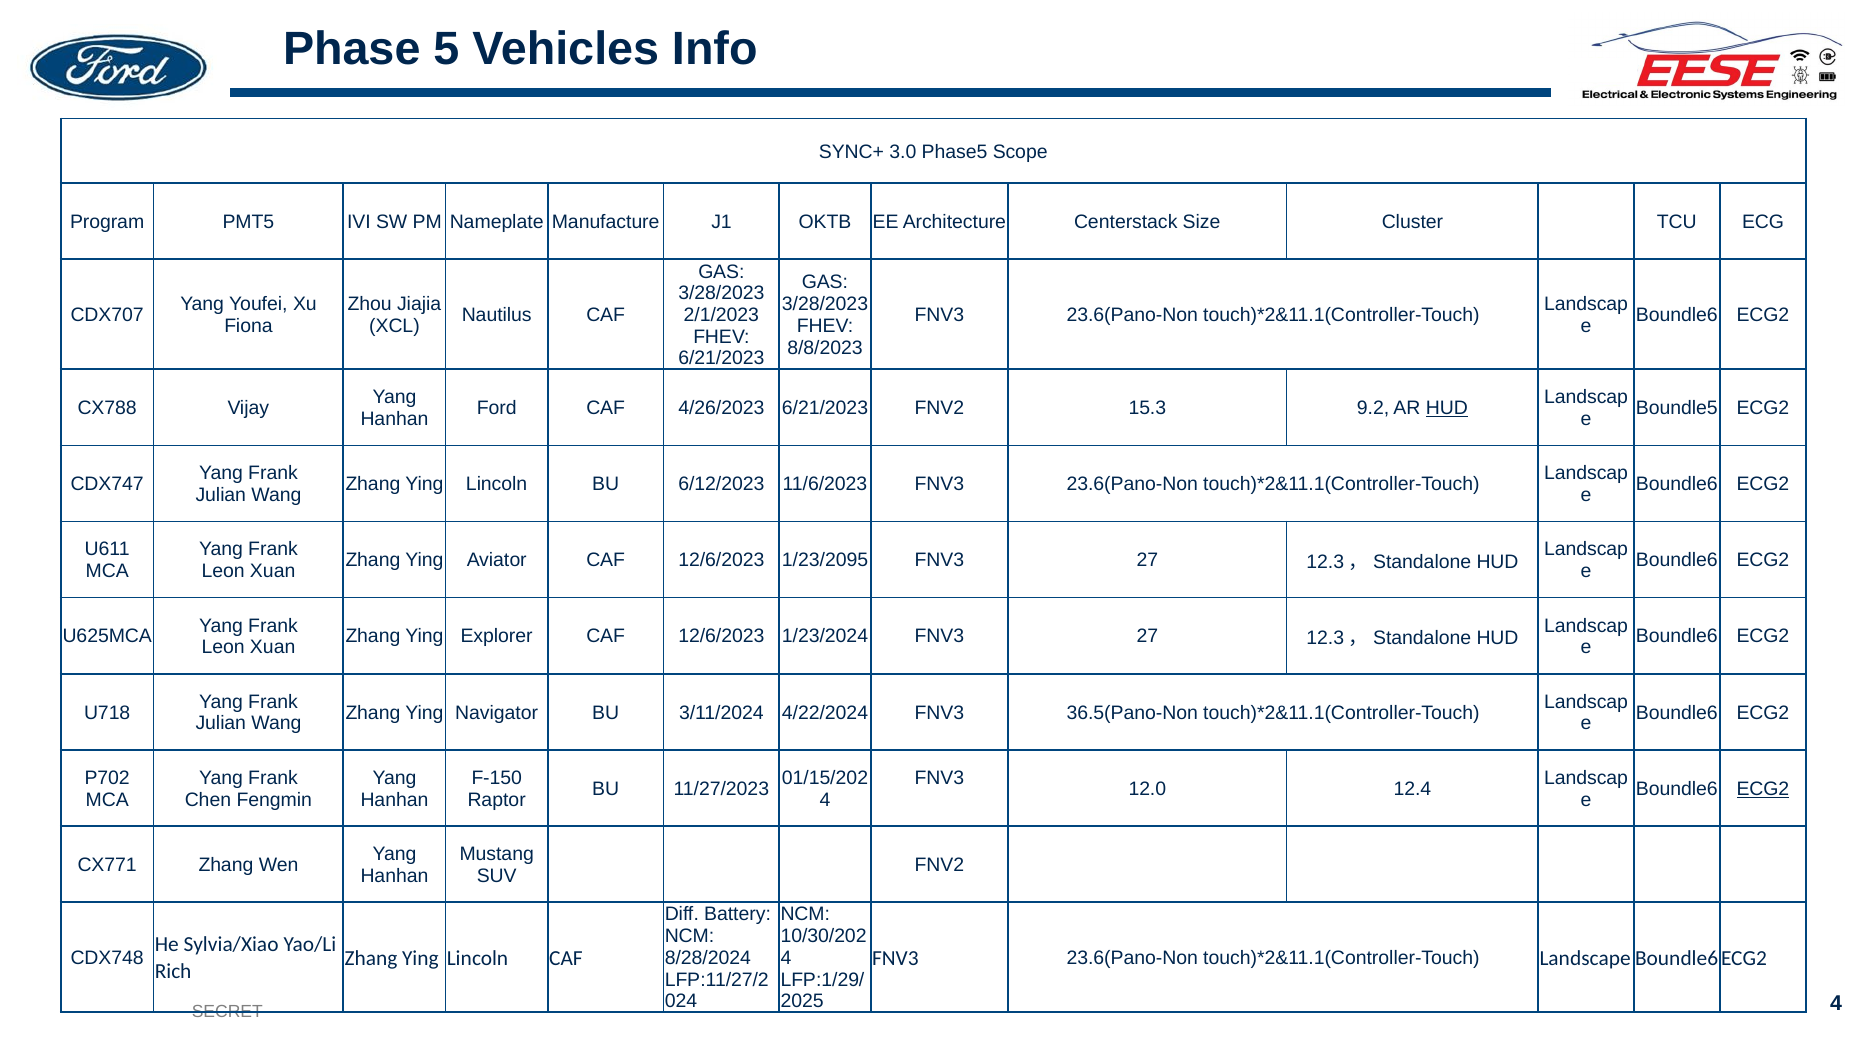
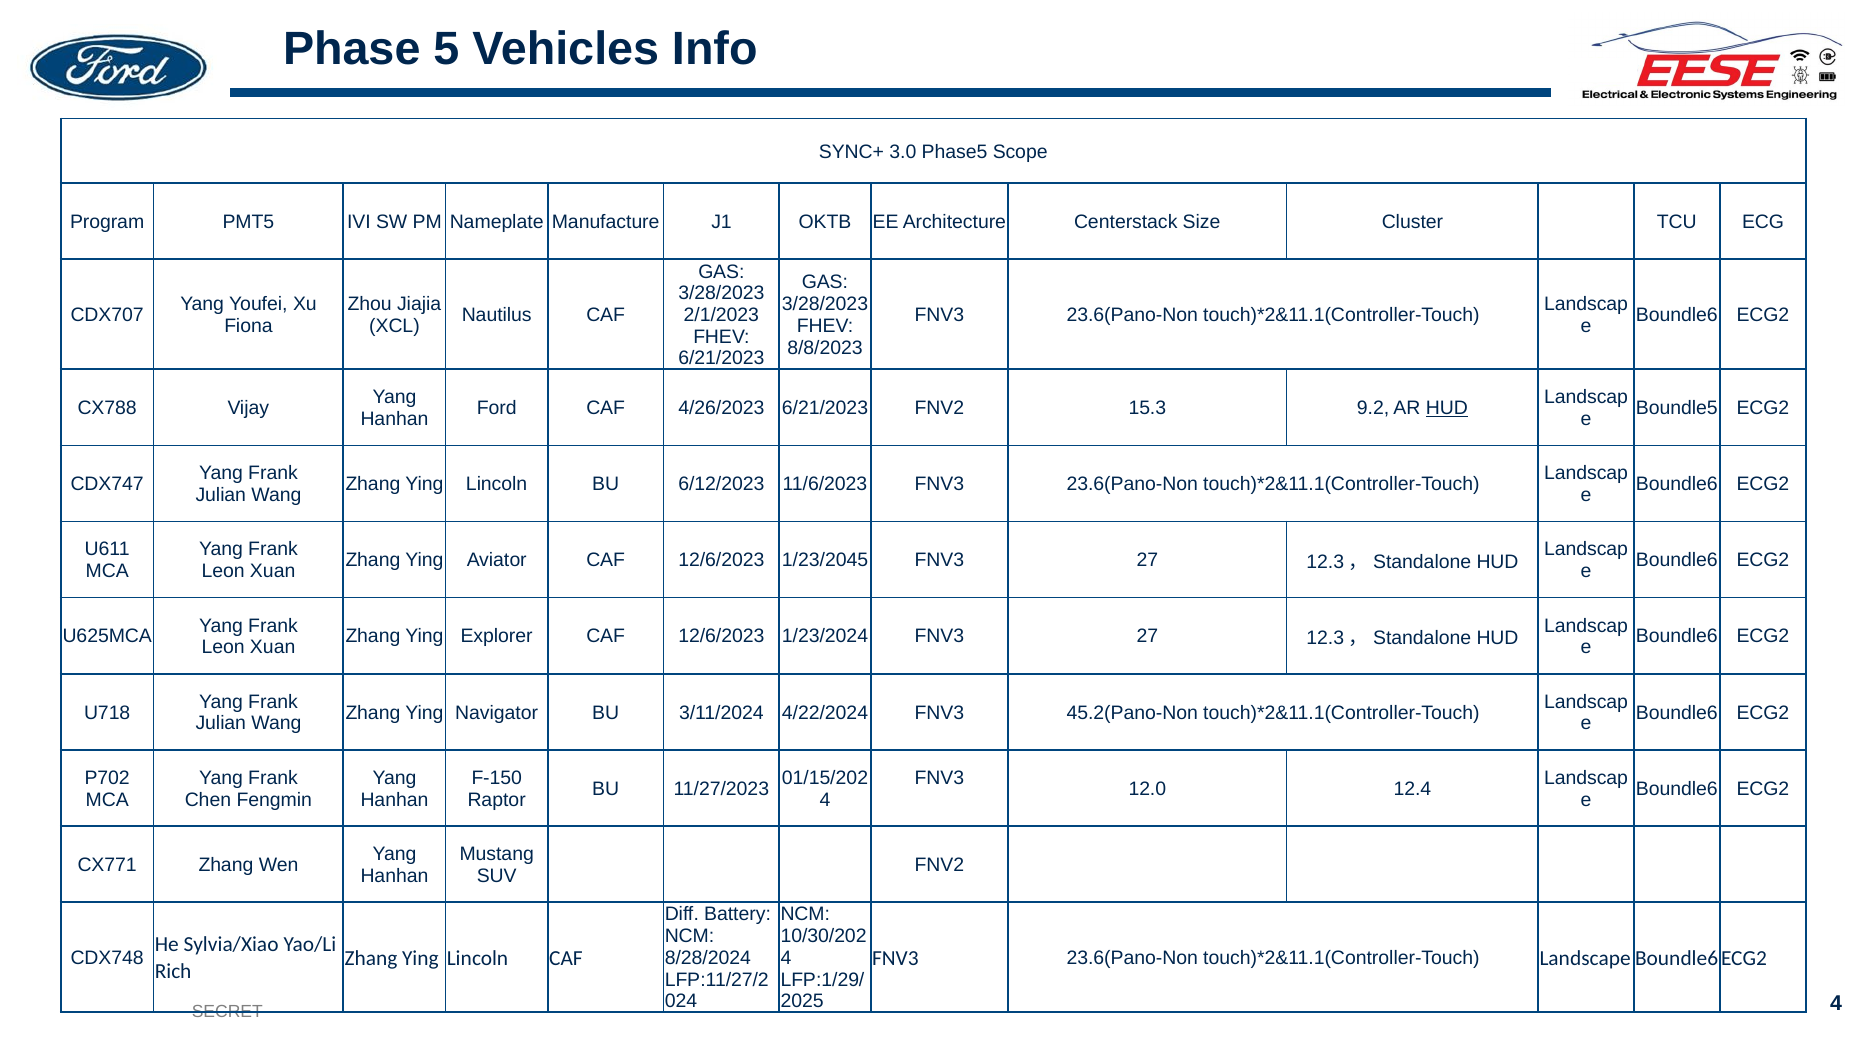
1/23/2095: 1/23/2095 -> 1/23/2045 (825, 561)
36.5(Pano-Non: 36.5(Pano-Non -> 45.2(Pano-Non (1132, 713)
ECG2 underline: present -> none (1763, 789)
